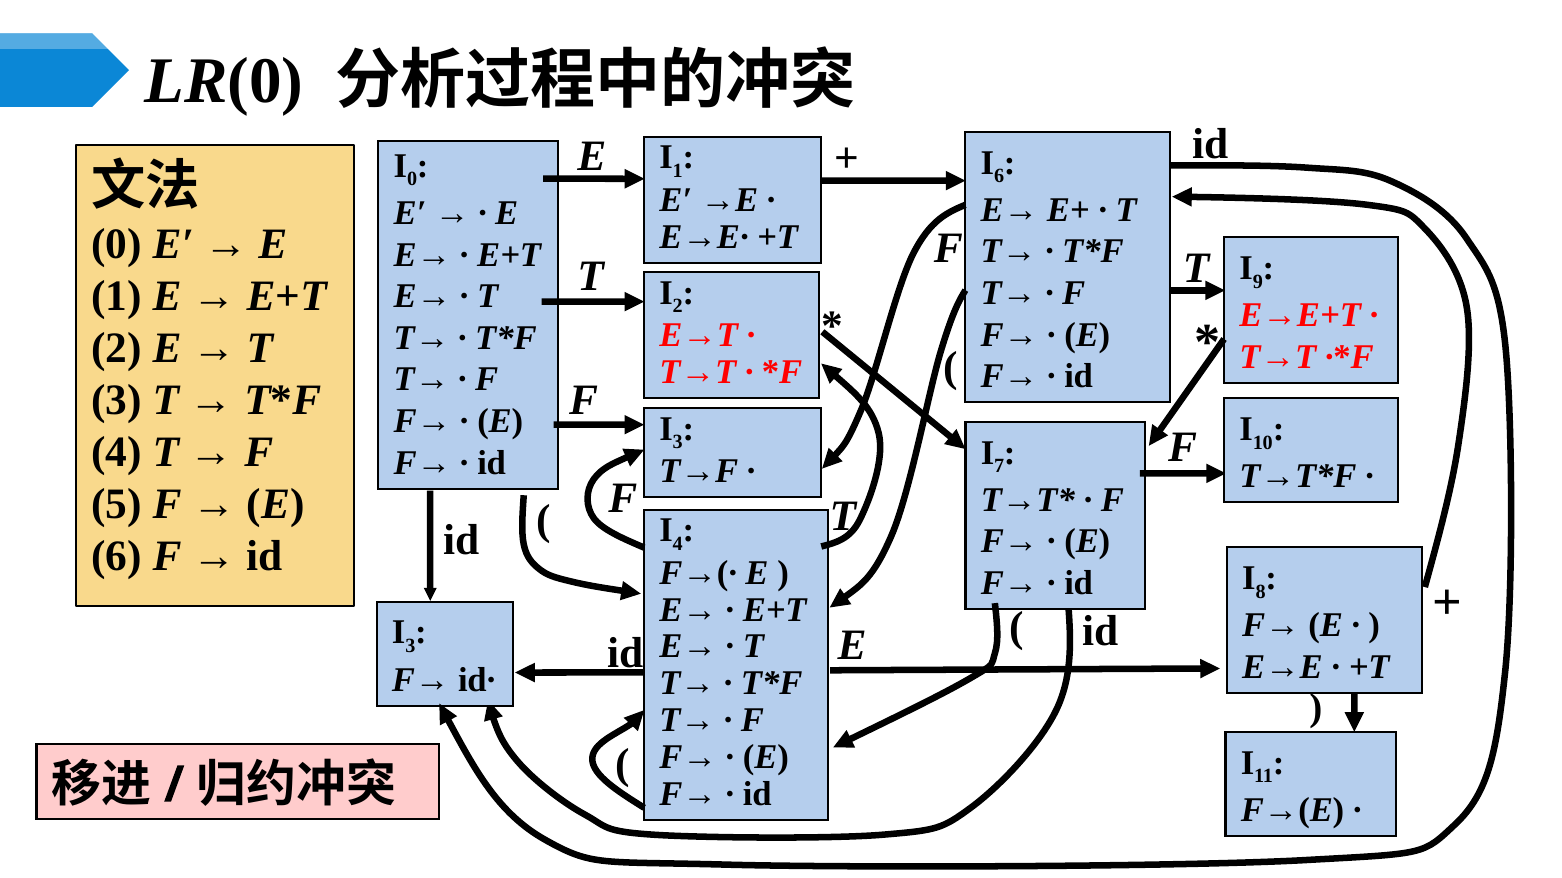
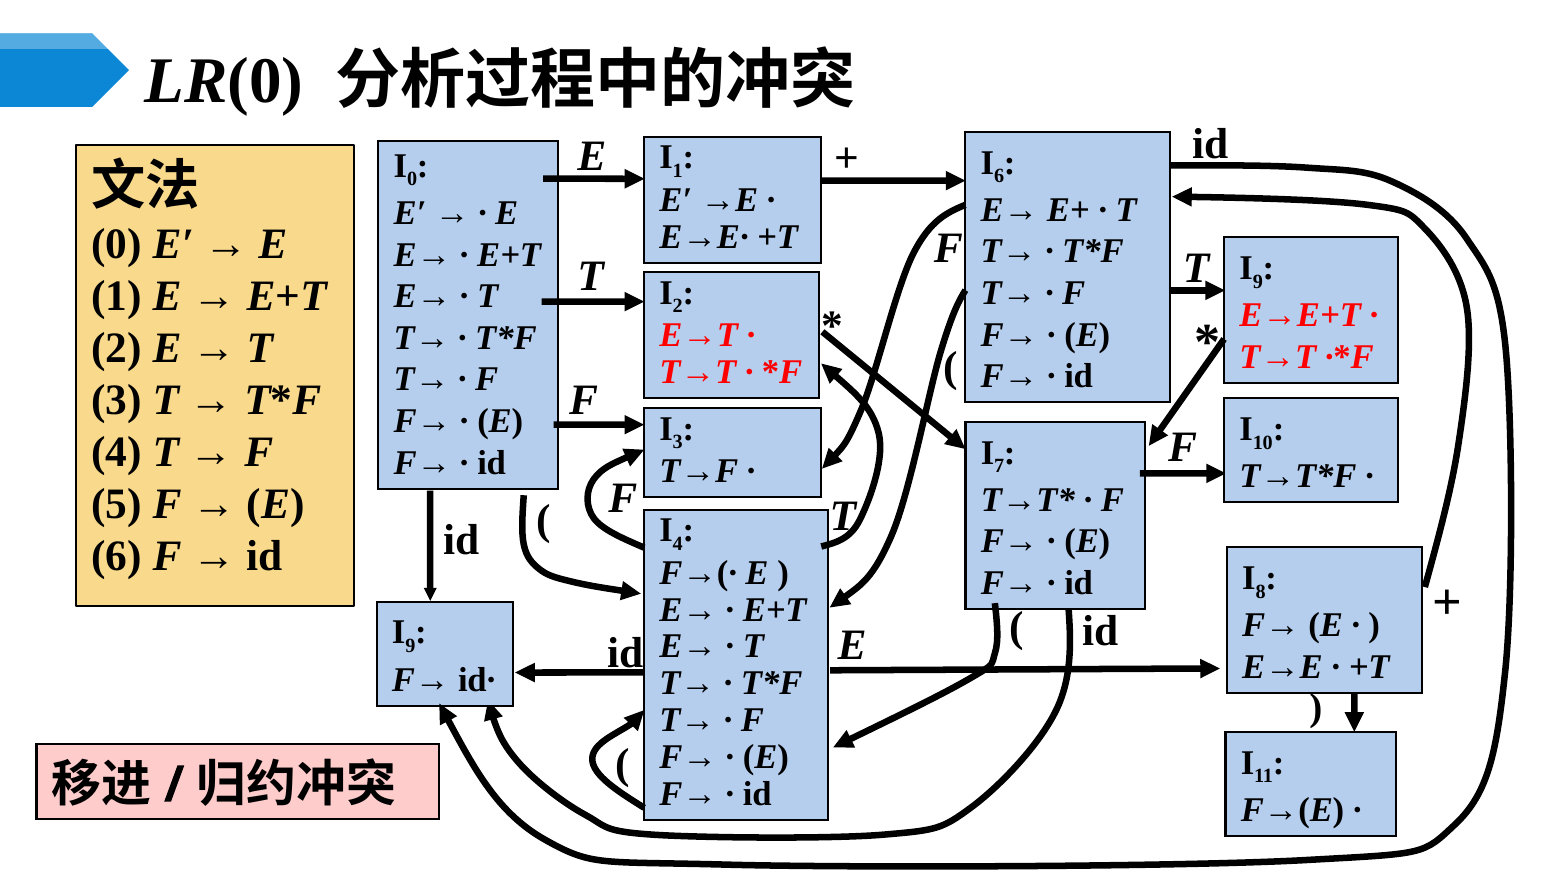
3: 3 -> 9 (410, 646)
